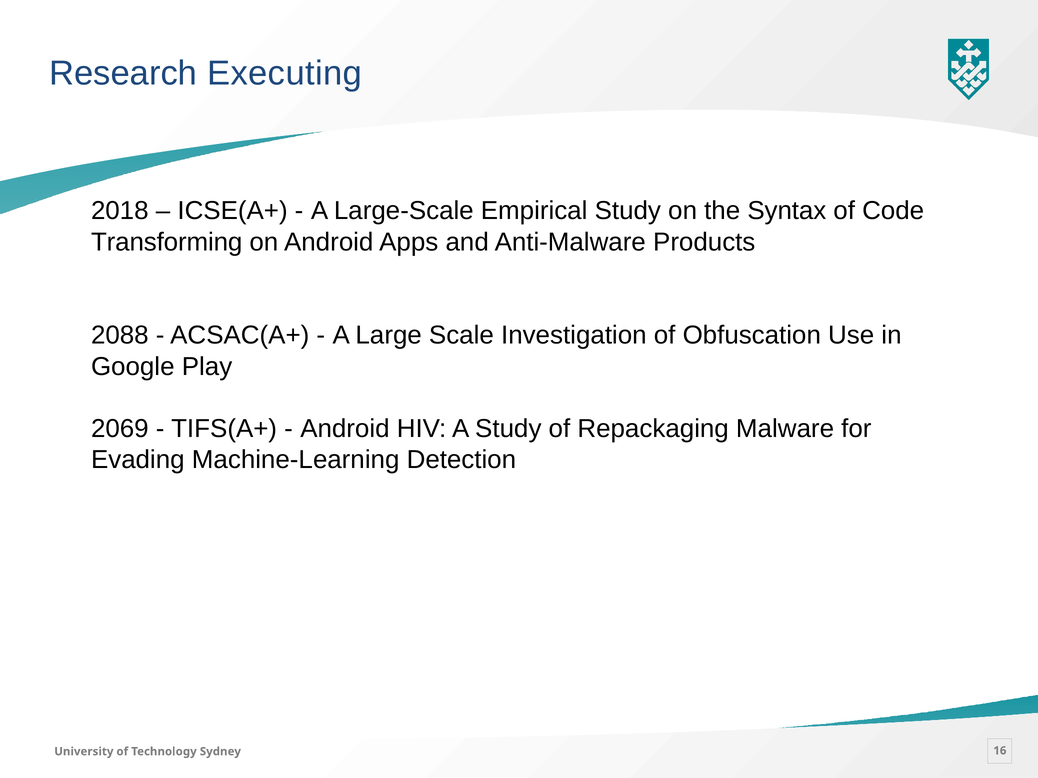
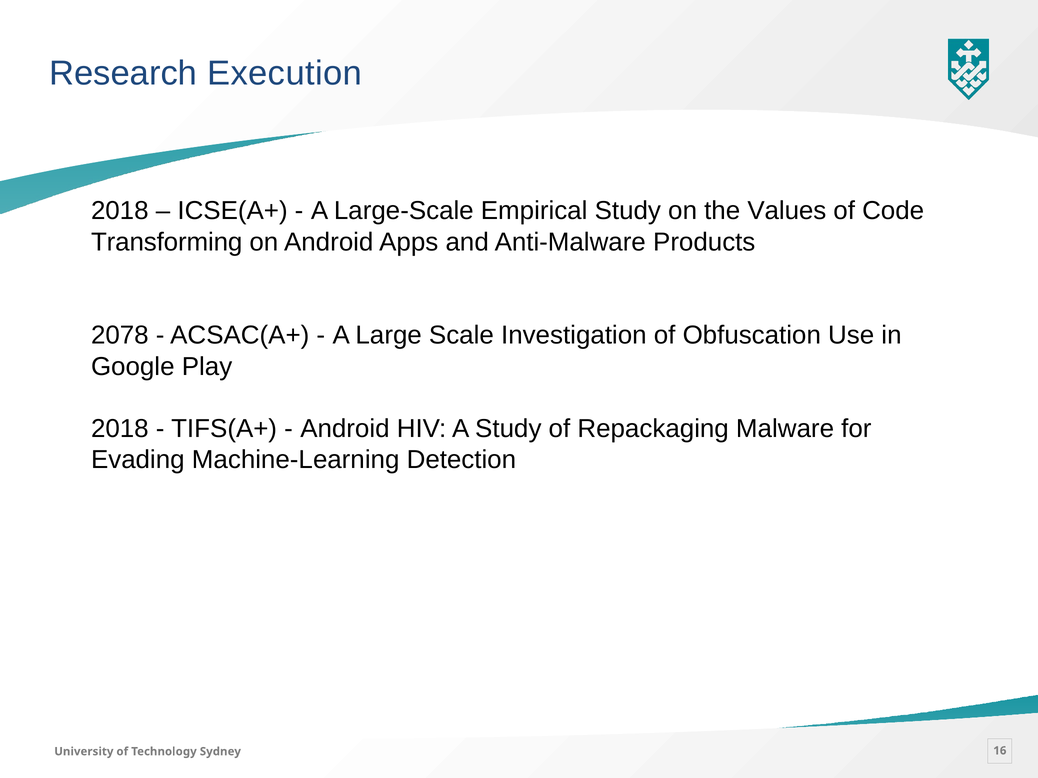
Executing: Executing -> Execution (285, 74)
Syntax: Syntax -> Values (787, 211)
2088: 2088 -> 2078 (120, 336)
2069: 2069 -> 2018 (120, 429)
